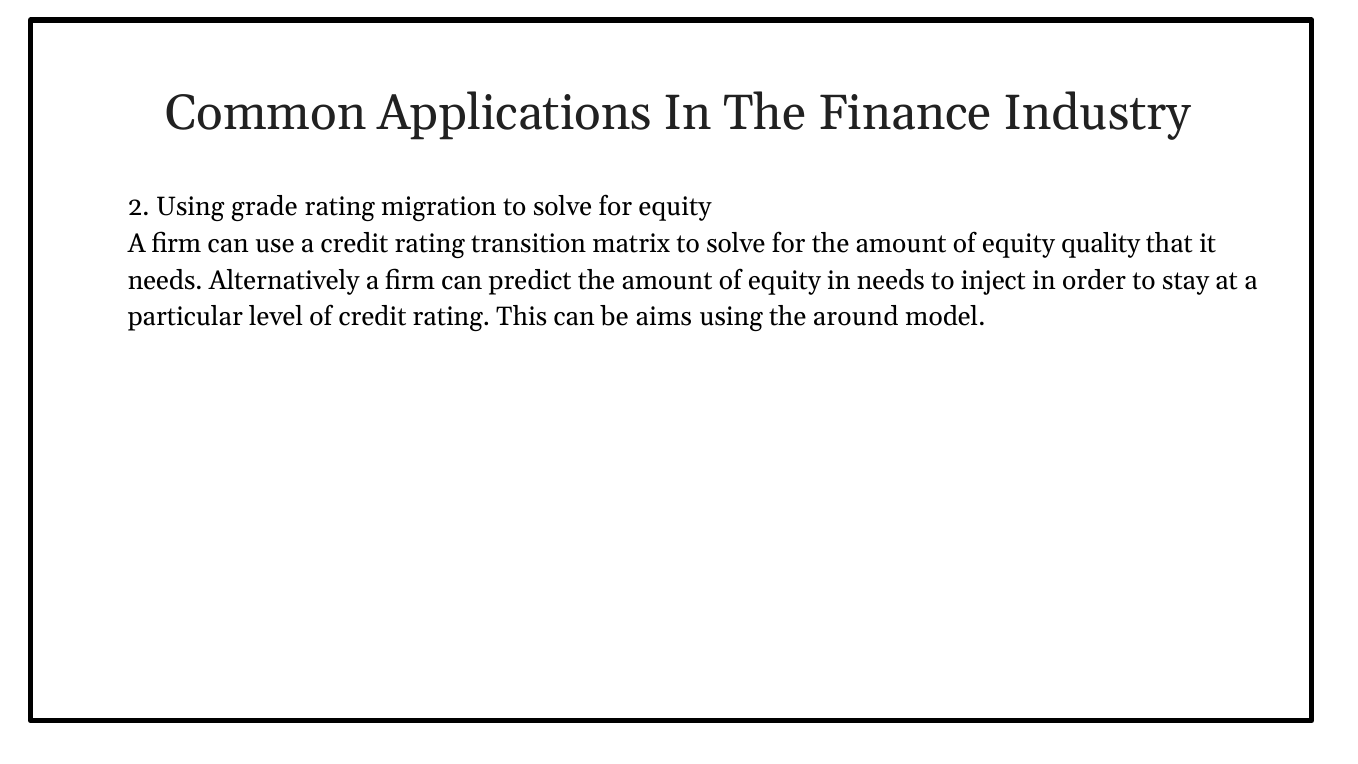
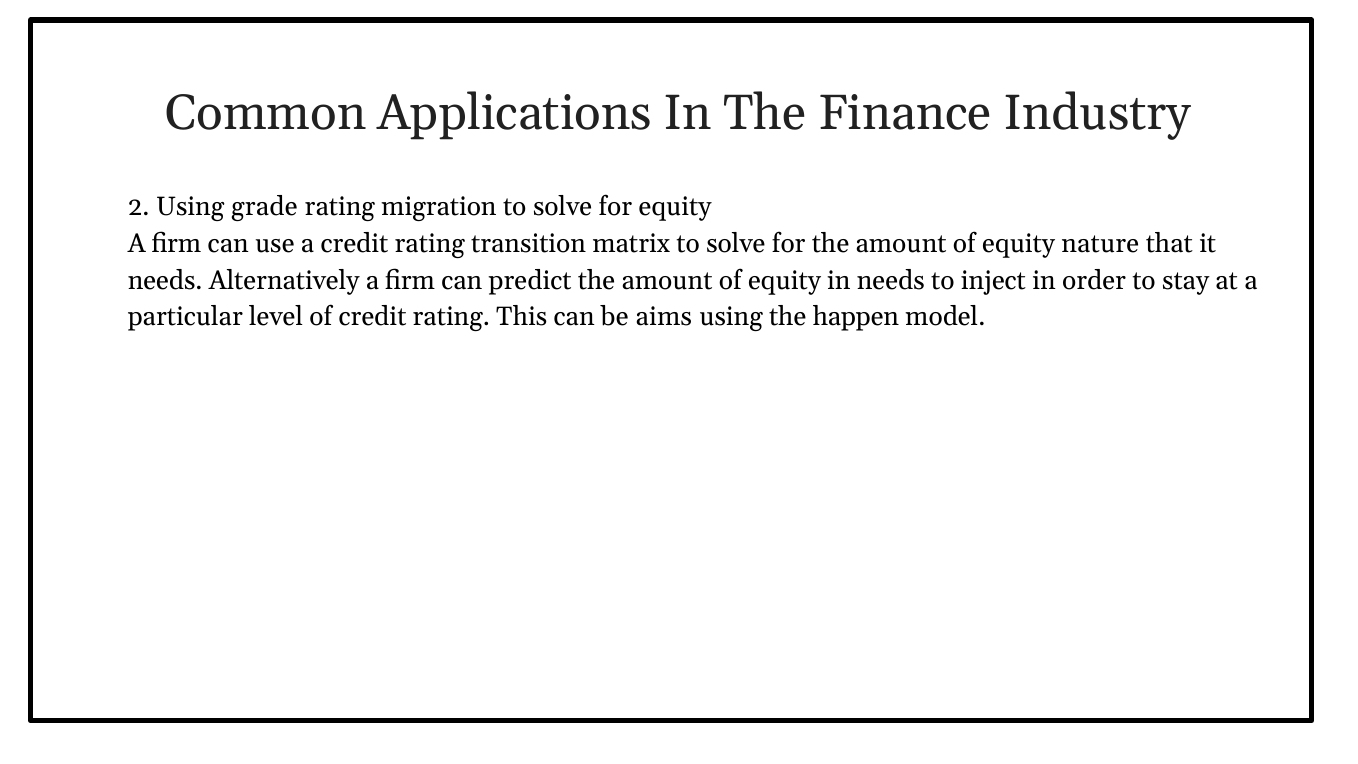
quality: quality -> nature (1100, 244)
around: around -> happen (856, 317)
